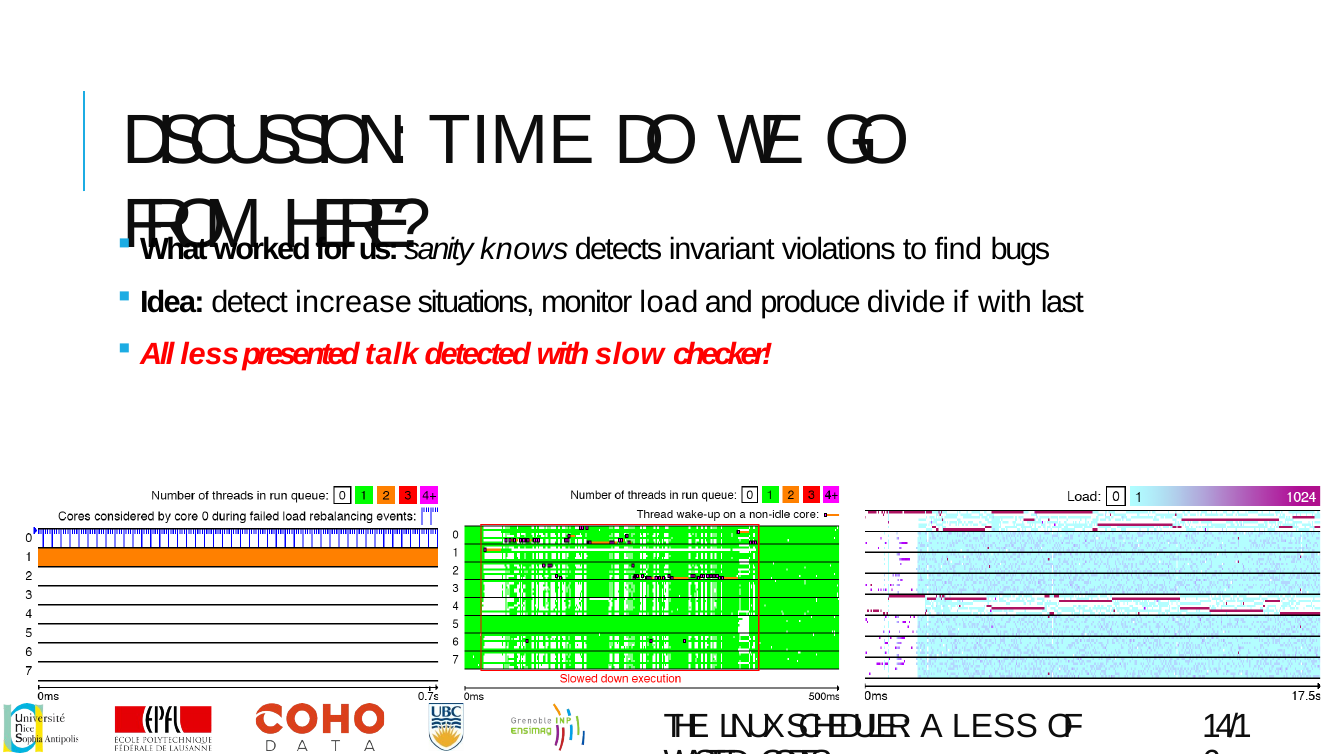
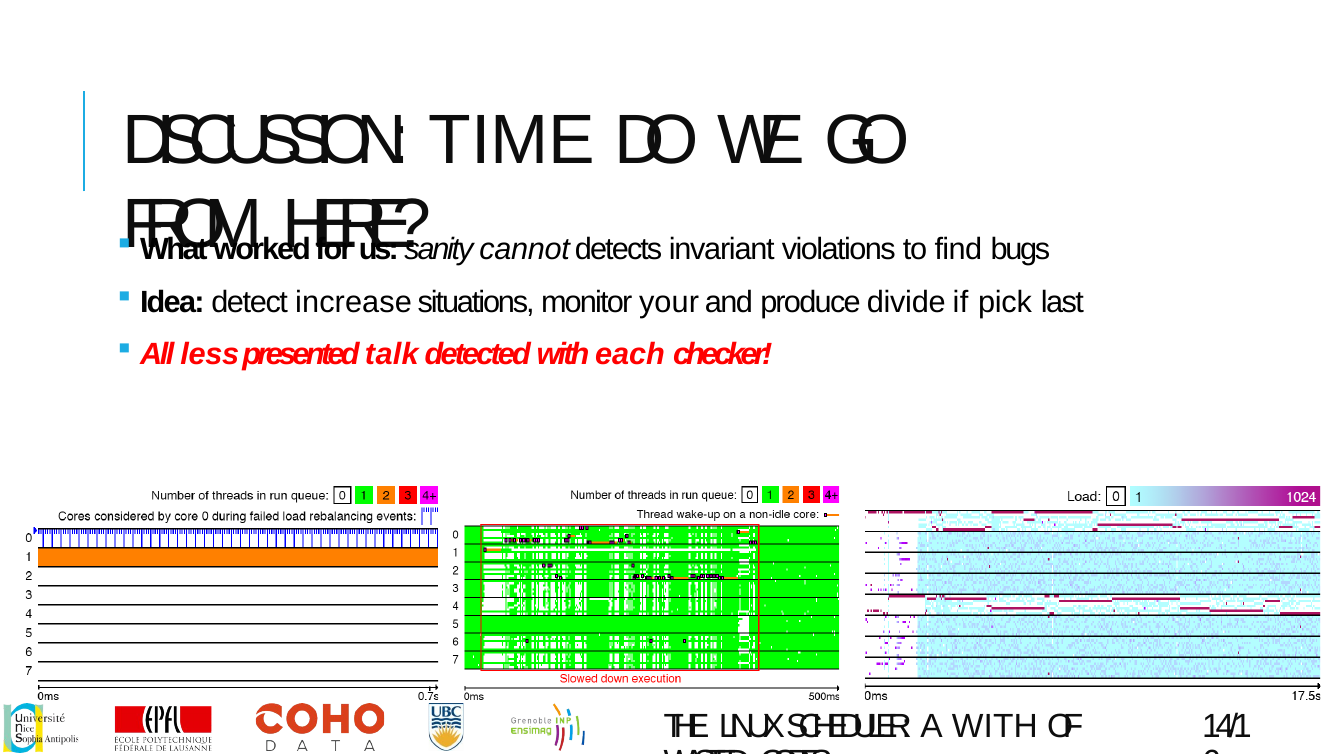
knows: knows -> cannot (525, 250)
load: load -> your (669, 302)
if with: with -> pick (1005, 302)
slow: slow -> each (630, 355)
A LESS: LESS -> WITH (995, 727)
